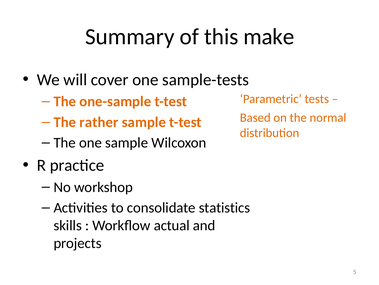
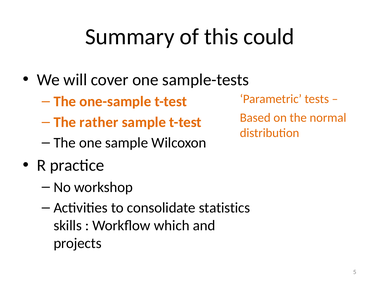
make: make -> could (269, 37)
actual: actual -> which (172, 225)
